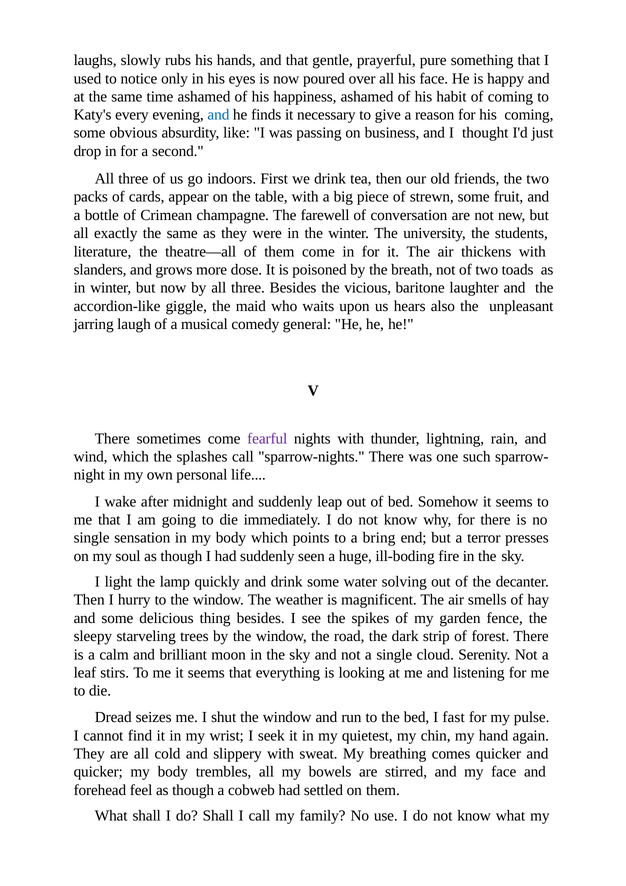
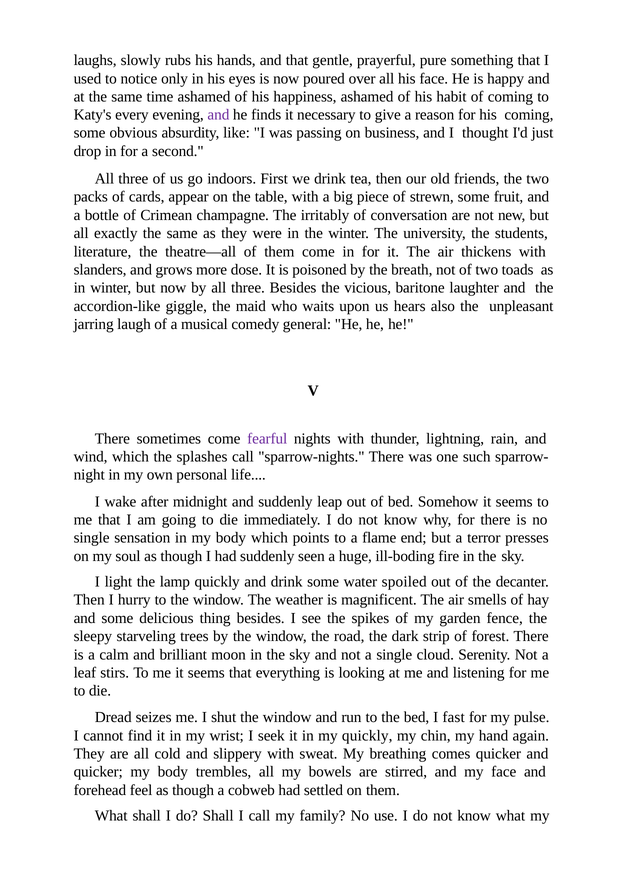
and colour: blue -> purple (218, 115)
farewell: farewell -> irritably (325, 215)
bring: bring -> flame (379, 538)
solving: solving -> spoiled (404, 582)
my quietest: quietest -> quickly (367, 735)
